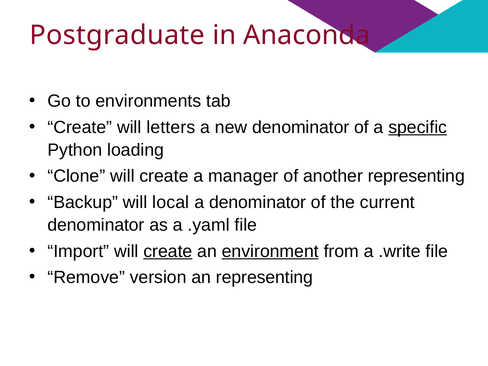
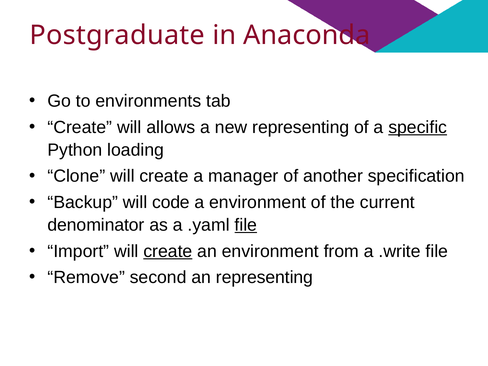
letters: letters -> allows (171, 127)
new denominator: denominator -> representing (301, 127)
another representing: representing -> specification (416, 176)
local: local -> code (171, 202)
a denominator: denominator -> environment (258, 202)
file underline: none -> present (246, 225)
environment underline: present -> none (270, 251)
version: version -> second (158, 277)
